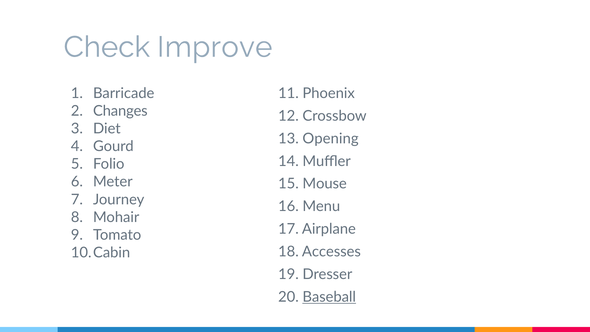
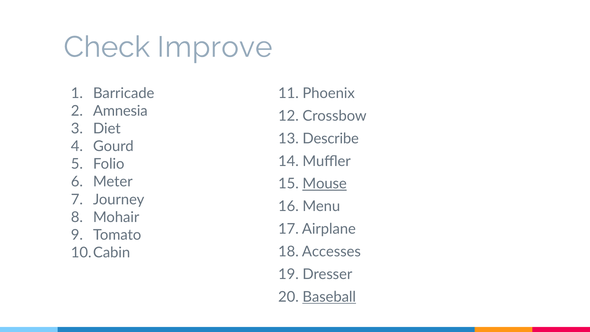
Changes: Changes -> Amnesia (120, 111)
Opening: Opening -> Describe (331, 138)
Mouse underline: none -> present (325, 184)
